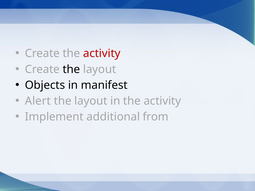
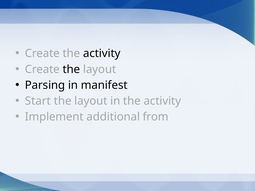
activity colour: red -> black (102, 53)
Objects: Objects -> Parsing (45, 85)
Alert: Alert -> Start (38, 101)
